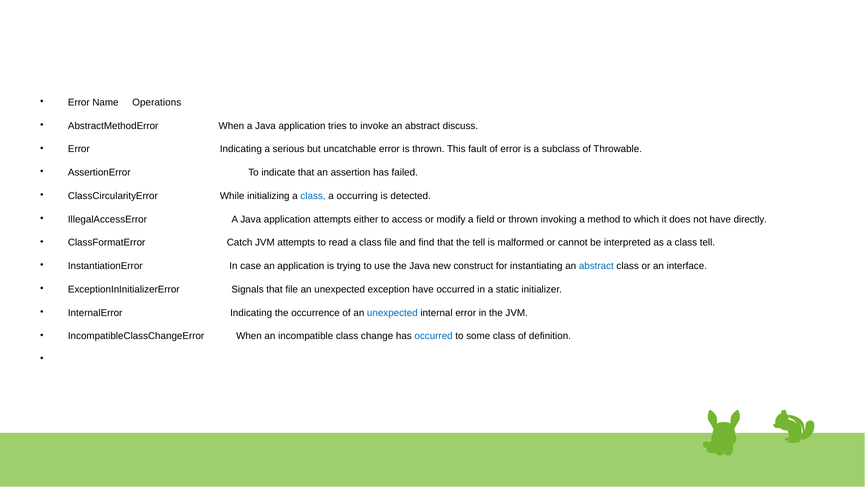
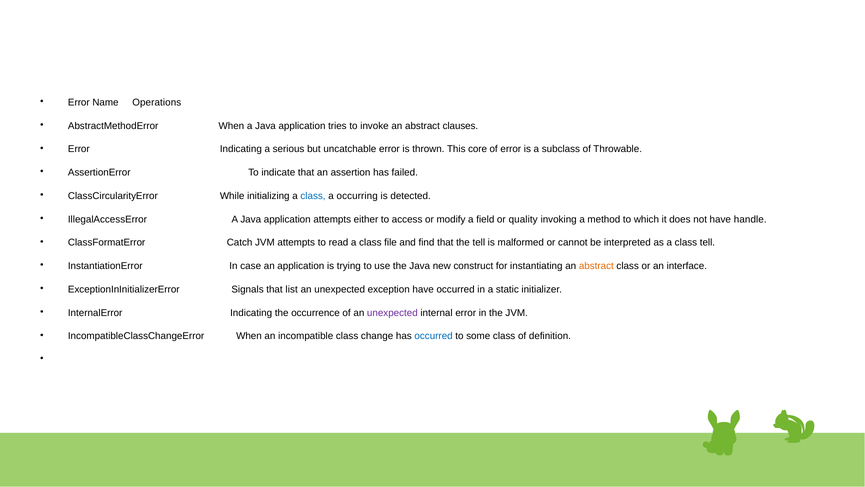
discuss: discuss -> clauses (460, 126)
fault: fault -> core (478, 149)
or thrown: thrown -> quality (523, 219)
directly: directly -> handle (750, 219)
abstract colour: blue -> orange (596, 266)
that file: file -> list (292, 289)
unexpected colour: blue -> purple (392, 313)
